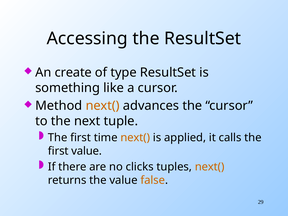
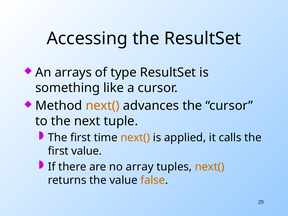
create: create -> arrays (73, 72)
clicks: clicks -> array (140, 167)
